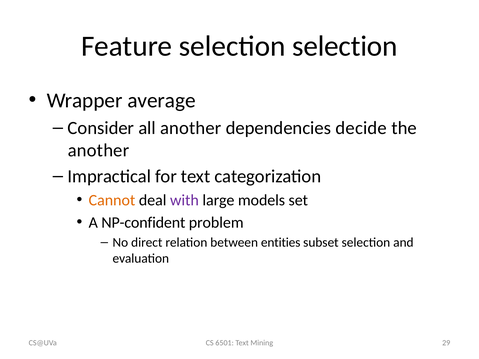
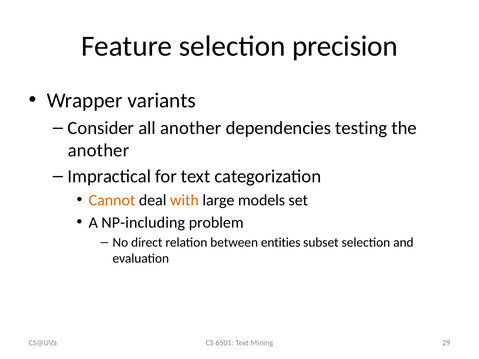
selection selection: selection -> precision (345, 46)
average: average -> variants (162, 100)
decide: decide -> testing (361, 128)
with colour: purple -> orange (184, 200)
NP-confident: NP-confident -> NP-including (143, 223)
